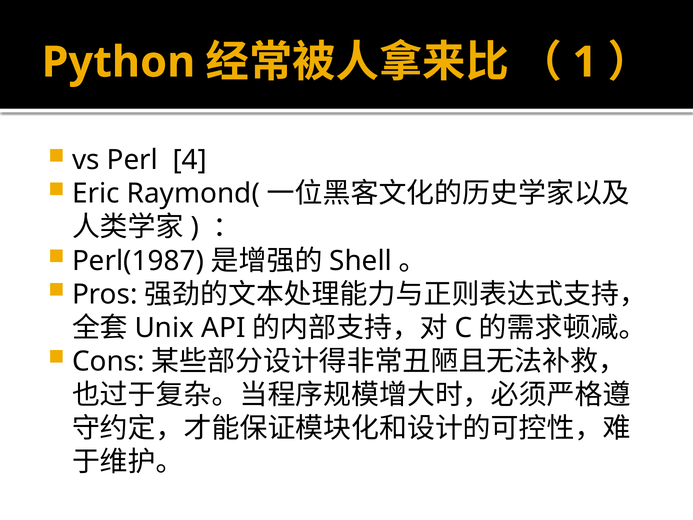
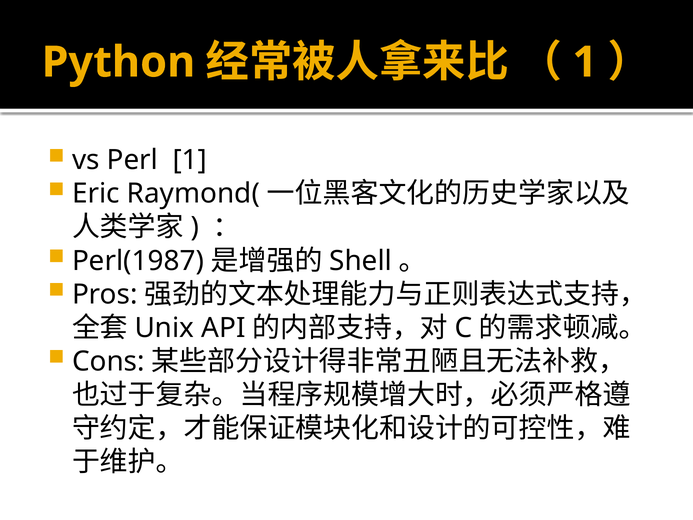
Perl 4: 4 -> 1 (190, 160)
